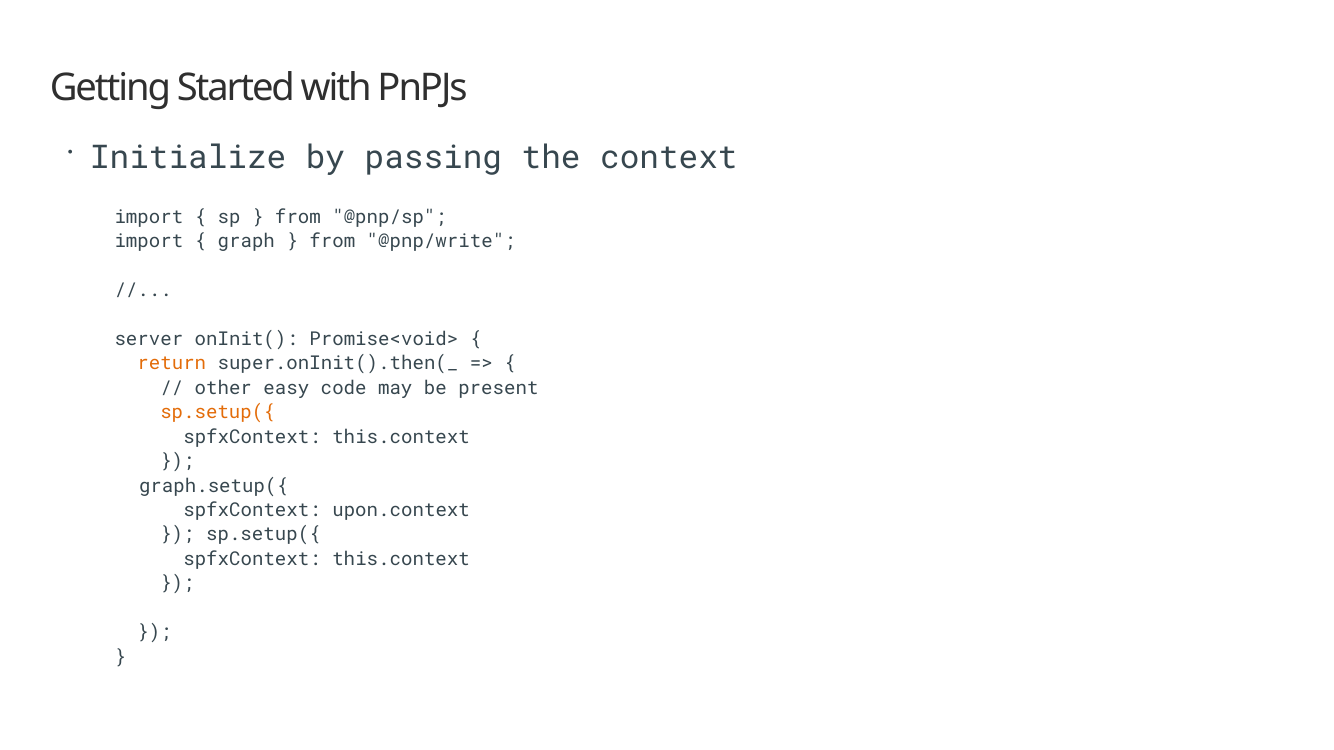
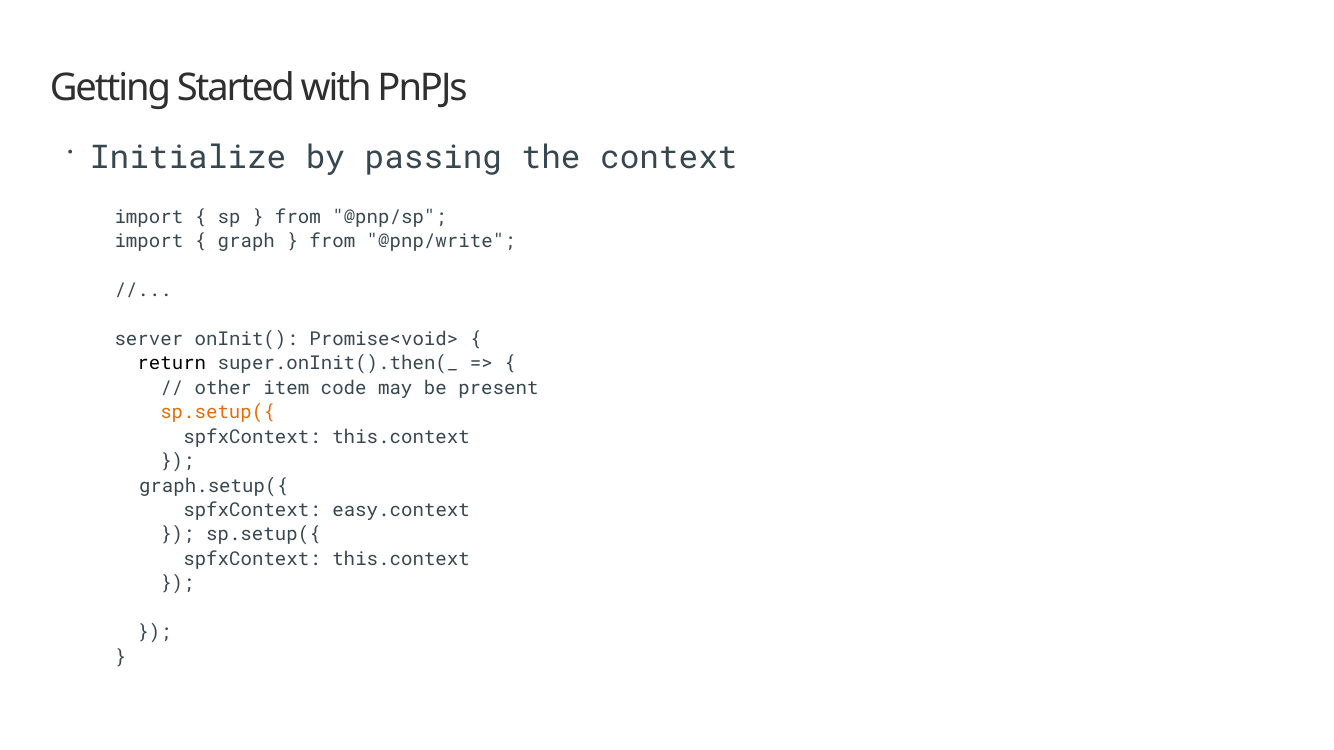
return colour: orange -> black (172, 364)
easy: easy -> item (286, 388)
upon.context: upon.context -> easy.context (401, 510)
